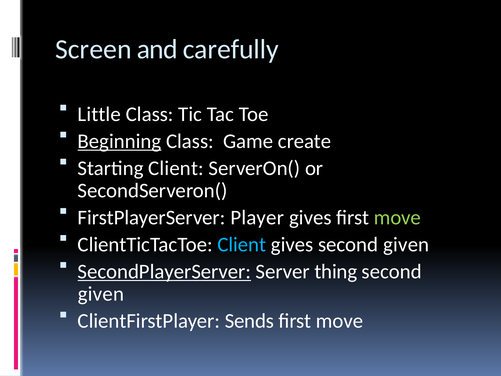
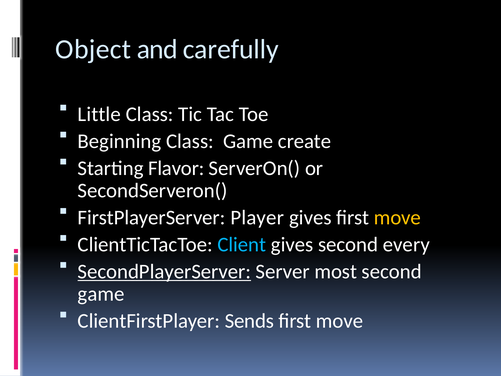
Screen: Screen -> Object (93, 49)
Beginning underline: present -> none (119, 141)
Starting Client: Client -> Flavor (176, 168)
move colour: light green -> yellow (397, 217)
gives second given: given -> every (406, 244)
thing: thing -> most (336, 271)
given: given -> game (101, 294)
